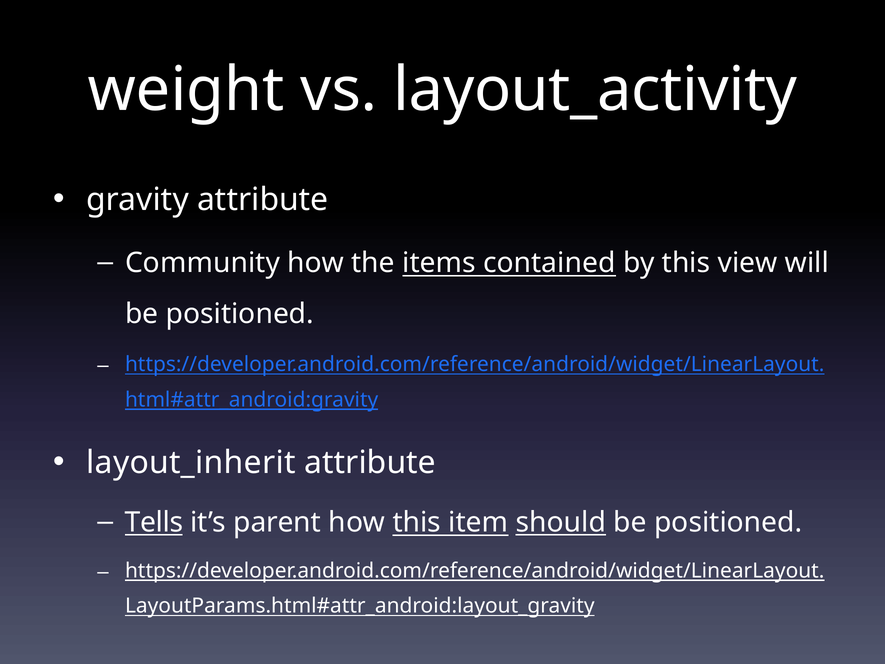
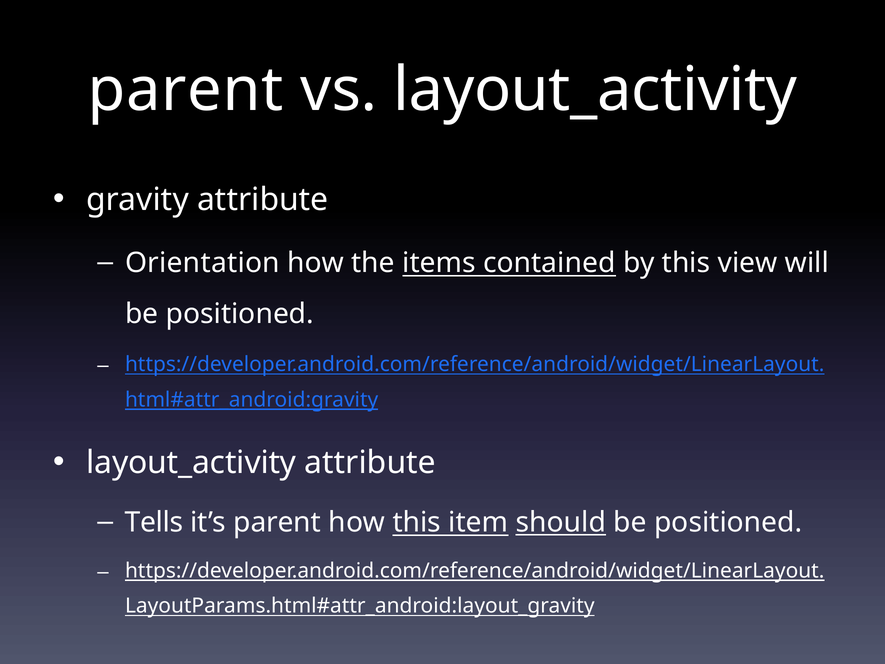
weight: weight -> parent (186, 90)
Community: Community -> Orientation (202, 263)
layout_inherit: layout_inherit -> layout_activity (191, 463)
Tells underline: present -> none (154, 522)
